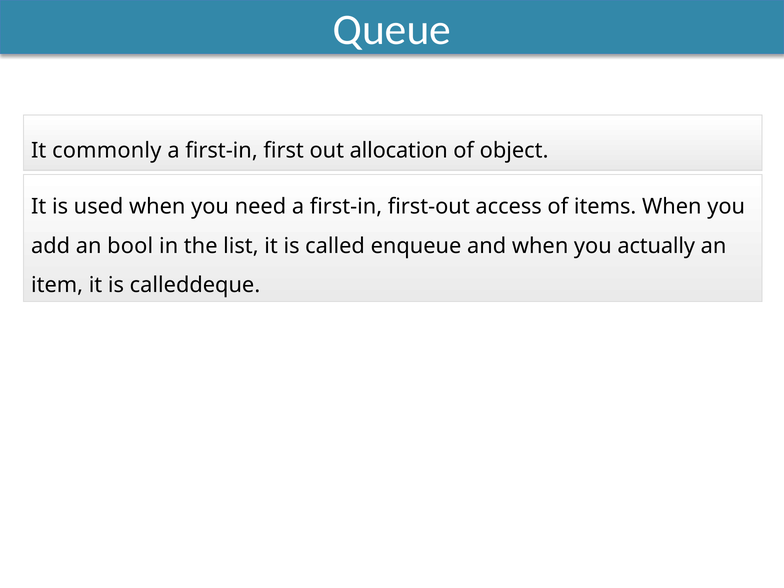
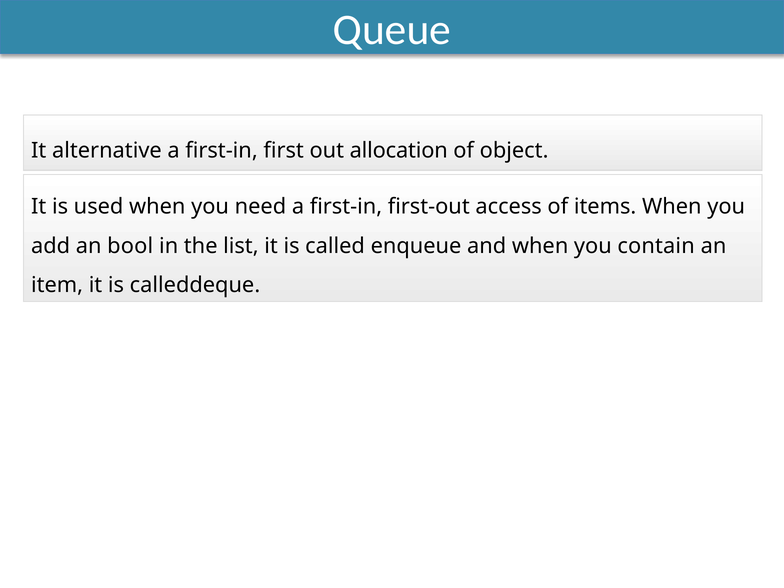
commonly: commonly -> alternative (107, 151)
actually: actually -> contain (656, 246)
